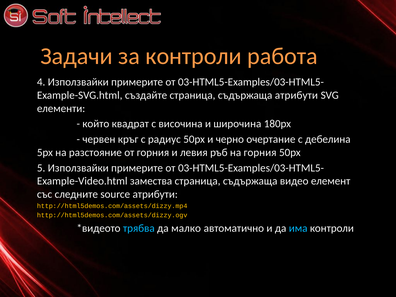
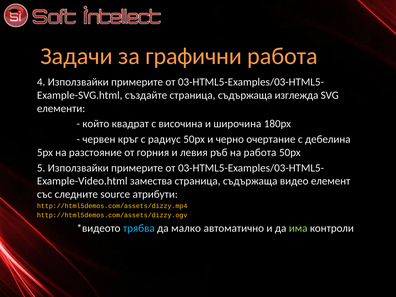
за контроли: контроли -> графични (194, 56)
съдържаща атрибути: атрибути -> изглежда (297, 95)
на горния: горния -> работа (260, 152)
има colour: light blue -> light green (298, 228)
